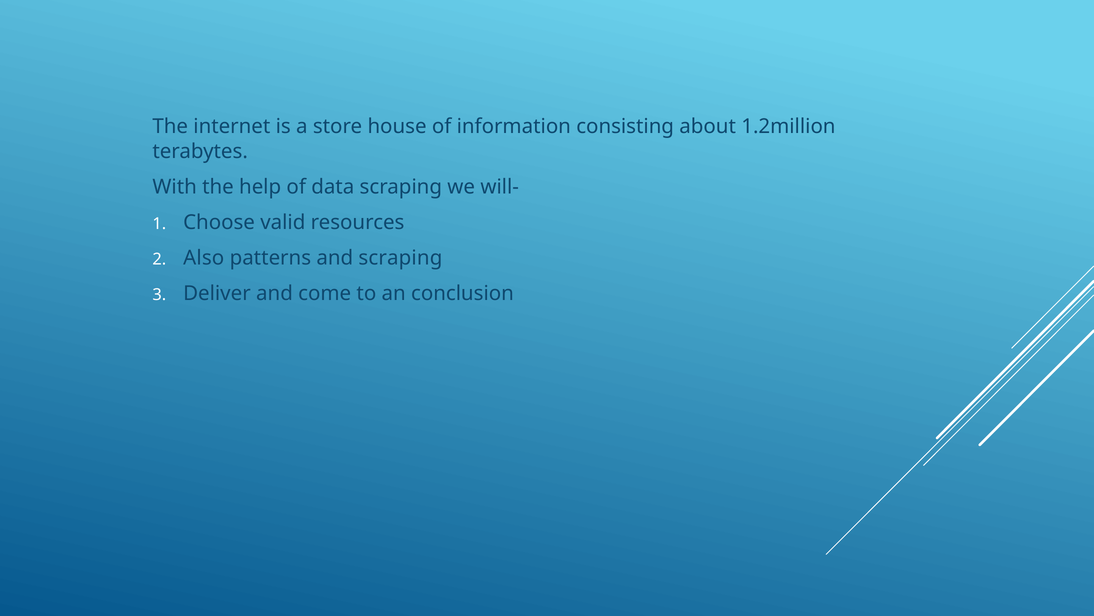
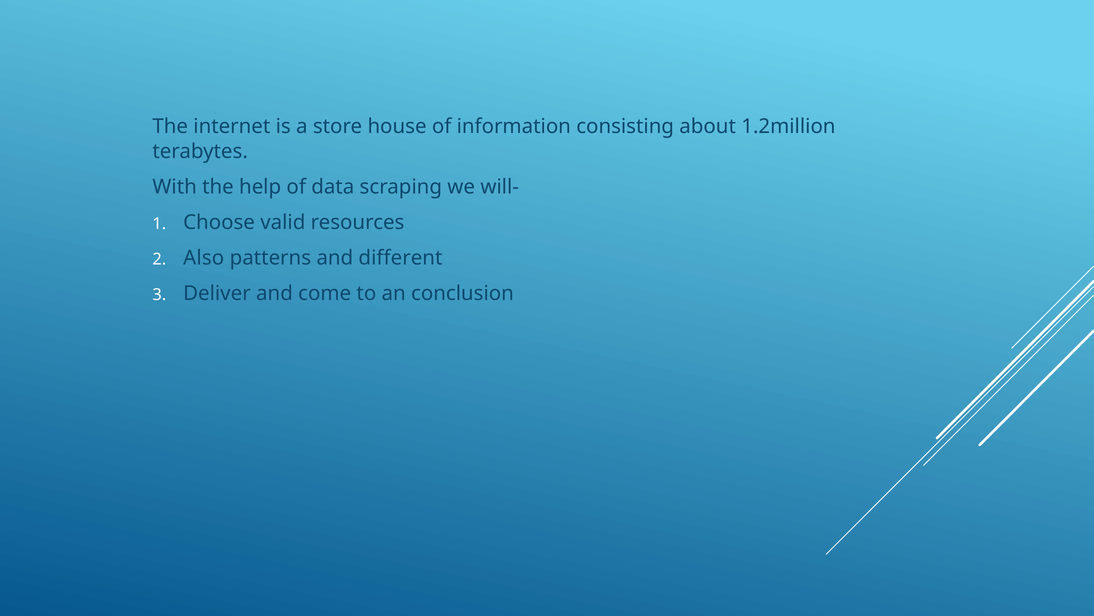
and scraping: scraping -> different (400, 258)
